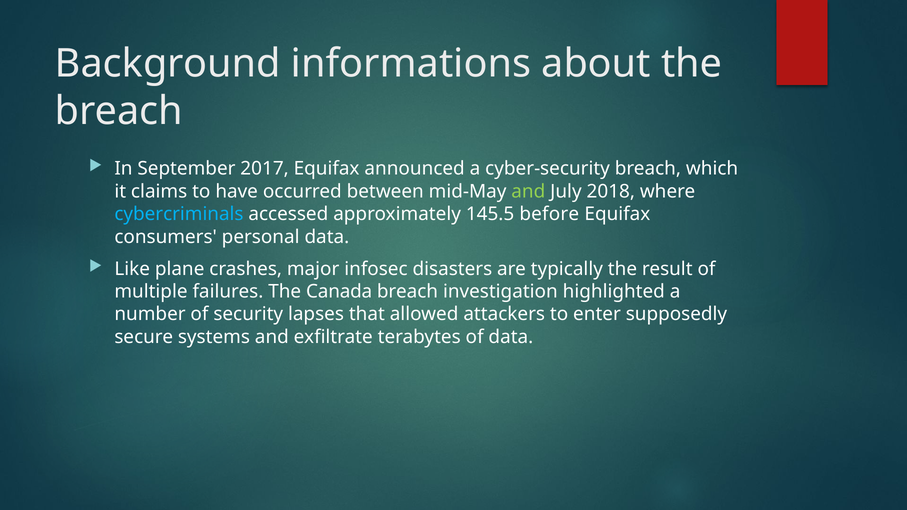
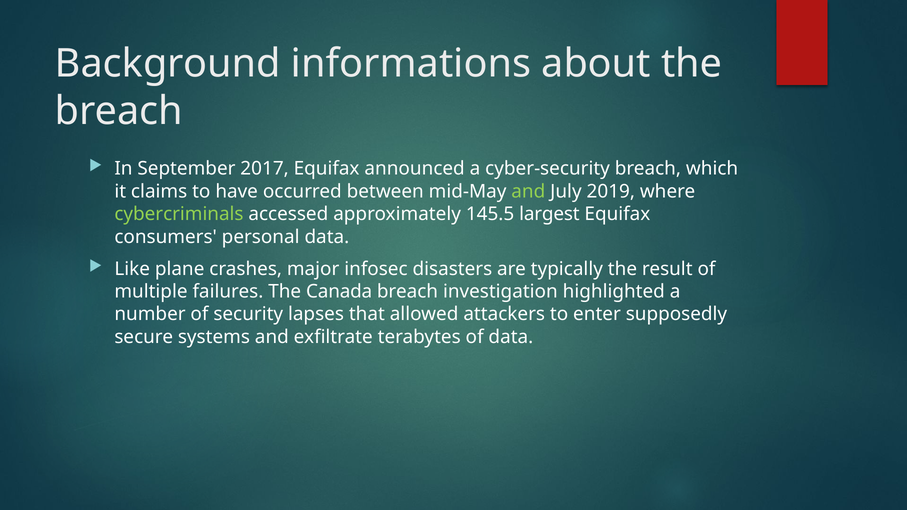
2018: 2018 -> 2019 (611, 191)
cybercriminals colour: light blue -> light green (179, 214)
before: before -> largest (549, 214)
